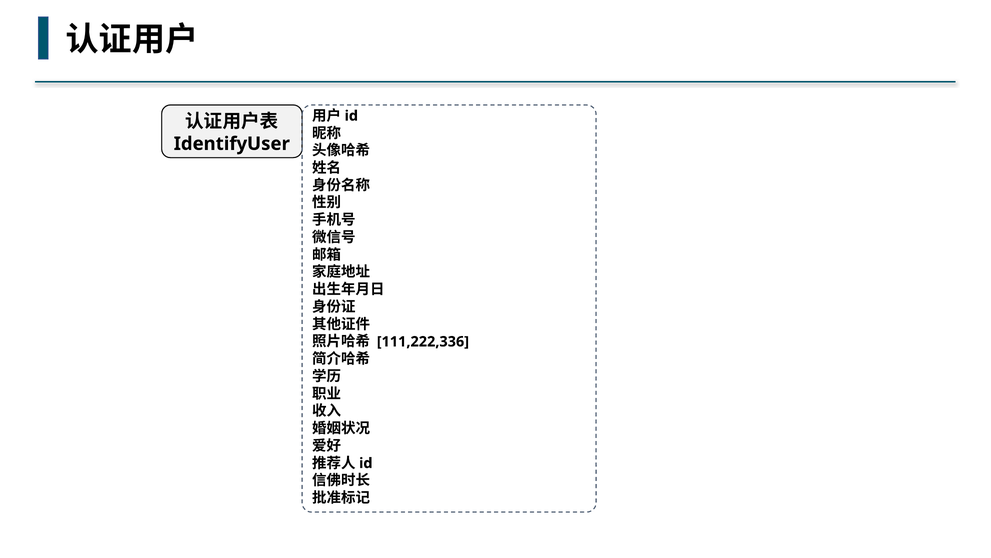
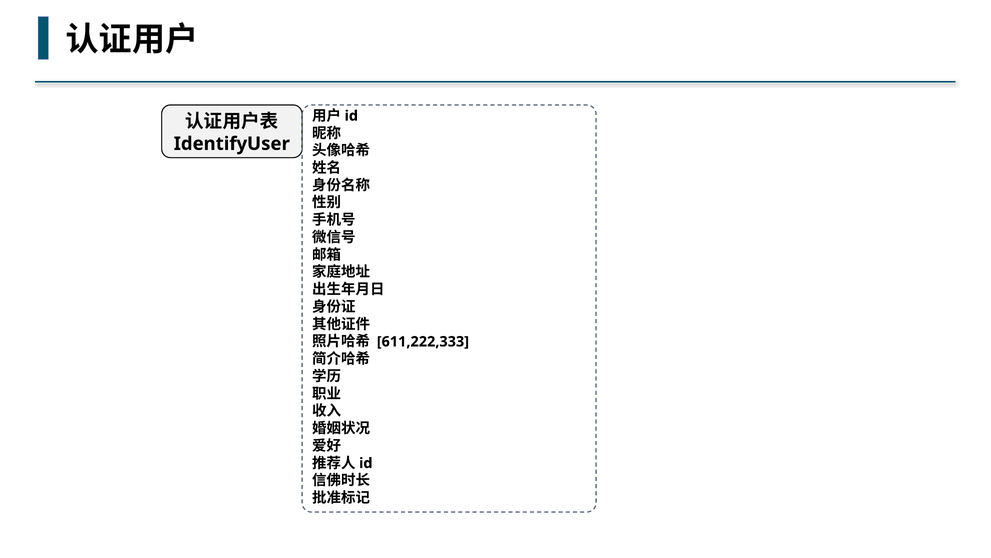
111,222,336: 111,222,336 -> 611,222,333 (423, 341)
